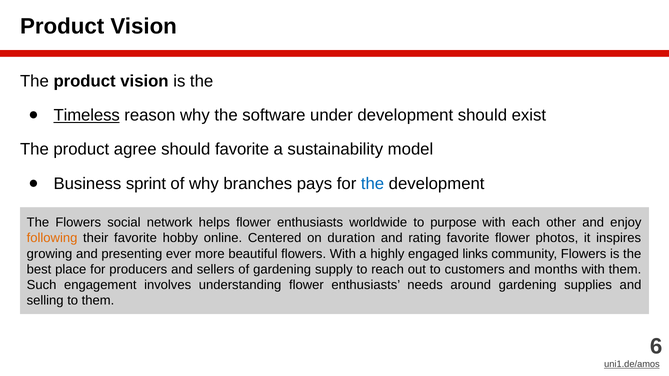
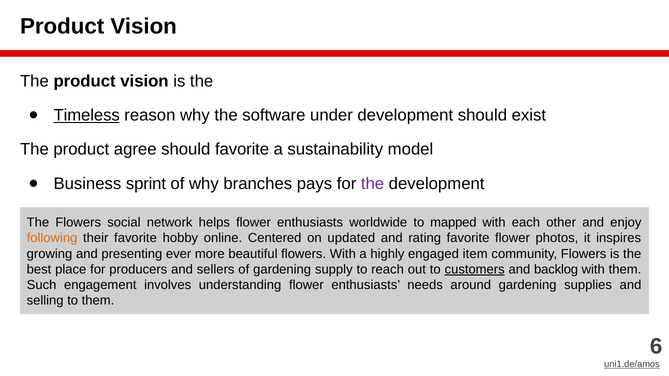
the colour: blue -> purple (373, 184)
purpose: purpose -> mapped (453, 223)
duration: duration -> updated (351, 238)
links: links -> item (475, 254)
customers underline: none -> present (475, 270)
months: months -> backlog (556, 270)
